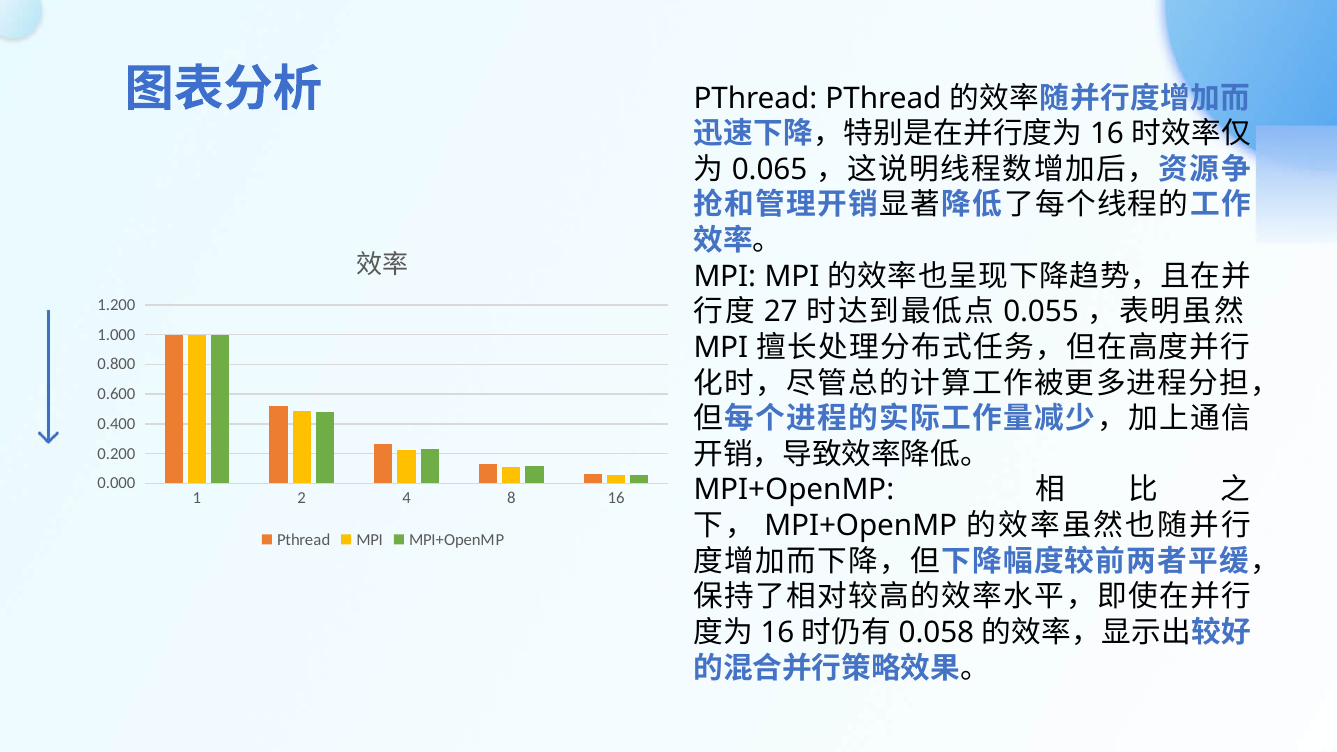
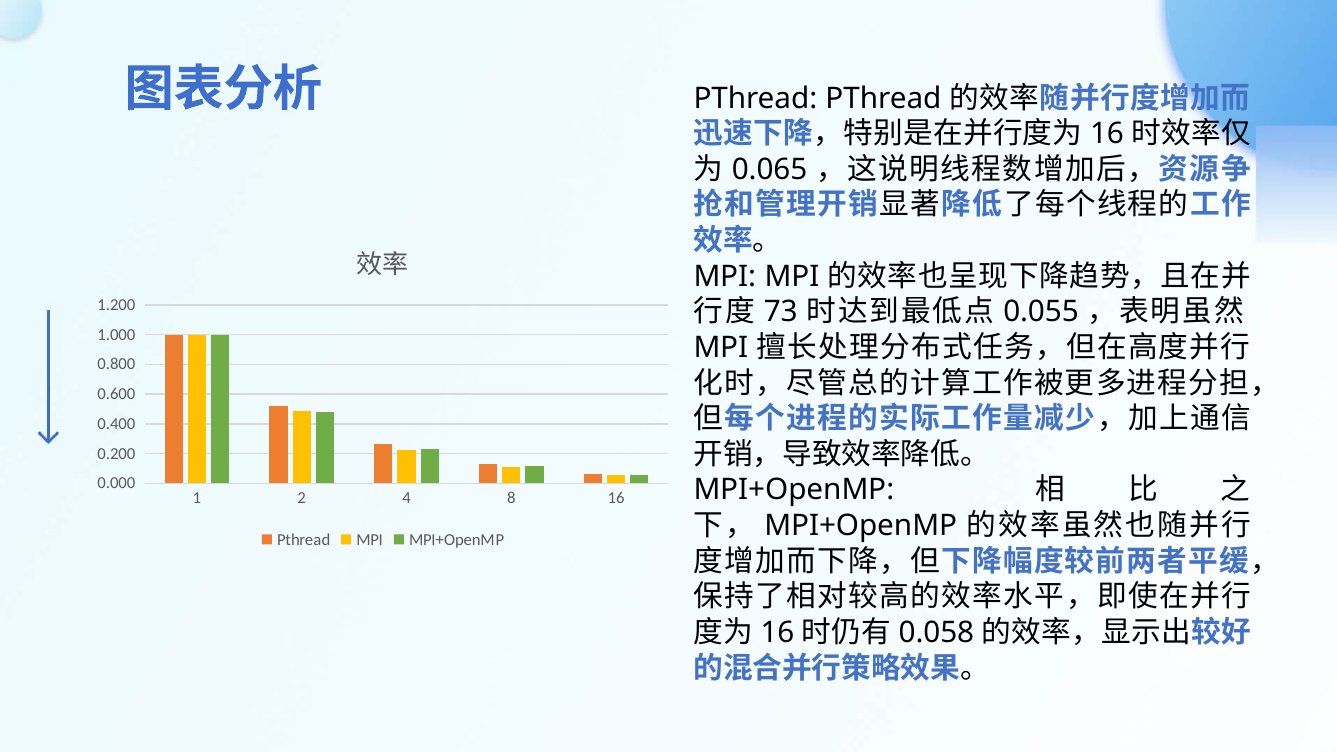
27: 27 -> 73 (781, 312)
